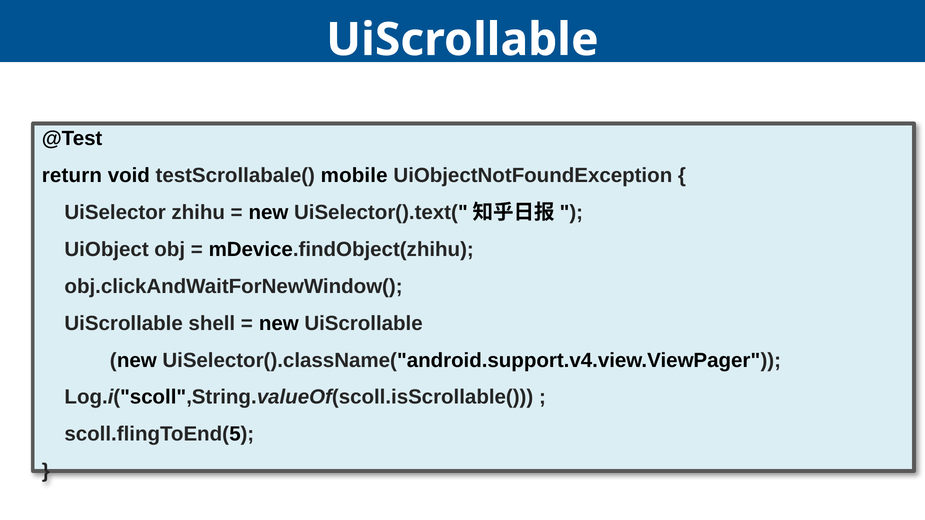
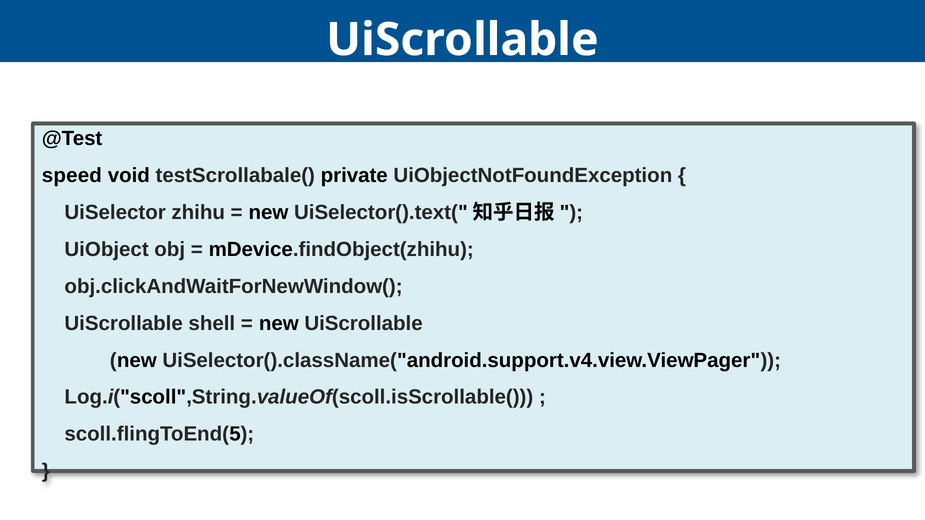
return: return -> speed (72, 176)
mobile: mobile -> private (354, 176)
